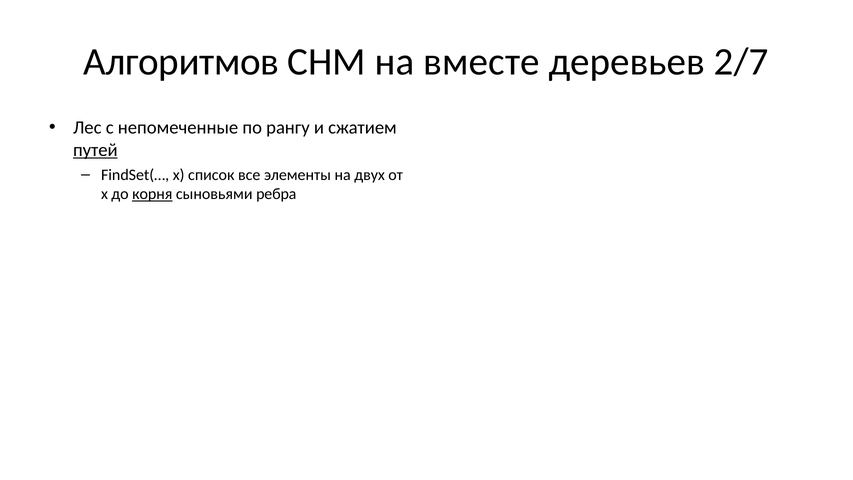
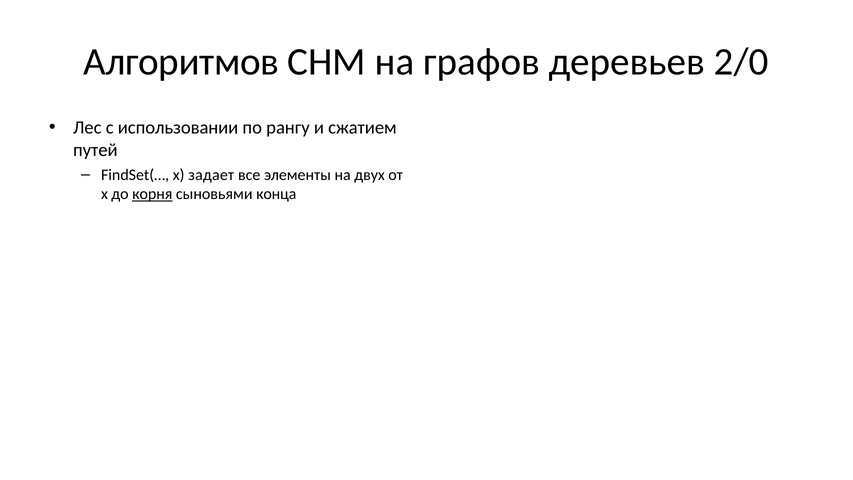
вместе: вместе -> графов (482, 62)
2/7: 2/7 -> 2/0 (741, 62)
непомеченные: непомеченные -> использовании (178, 128)
путей underline: present -> none (95, 150)
список: список -> задает (211, 175)
ребра: ребра -> конца (276, 194)
